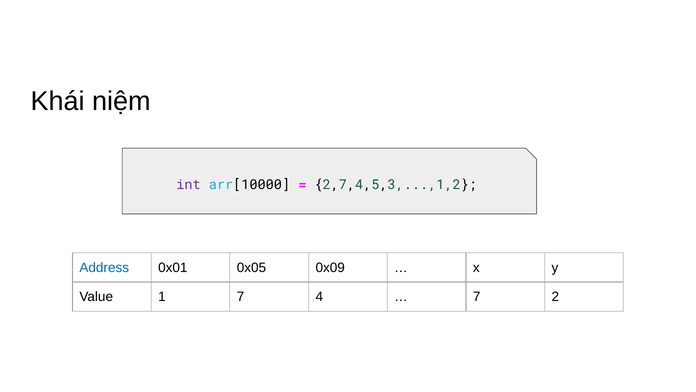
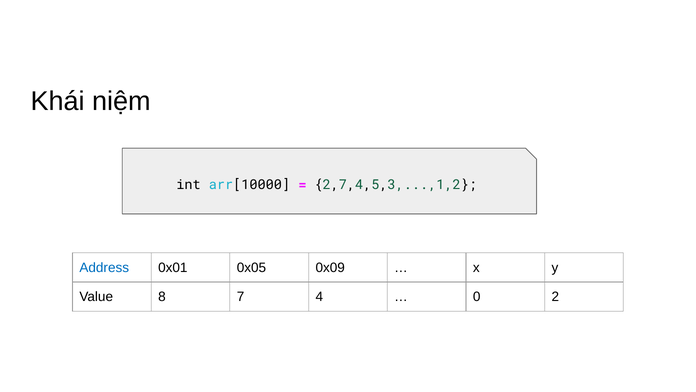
int colour: purple -> black (189, 184)
1: 1 -> 8 (162, 296)
7: 7 -> 0 (477, 296)
